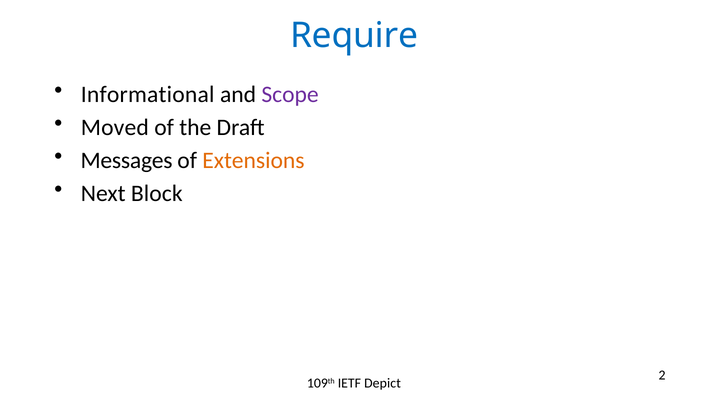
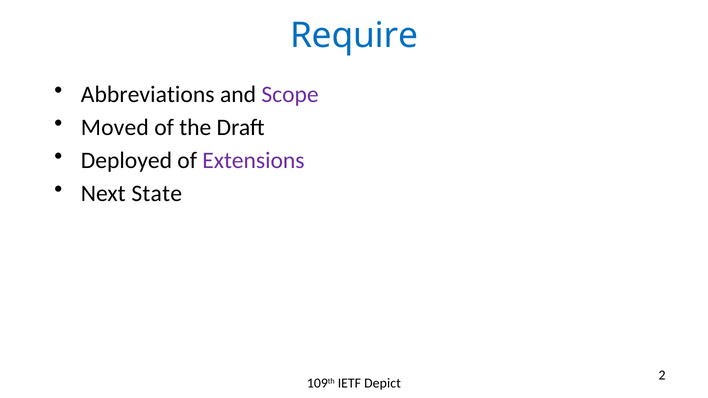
Informational: Informational -> Abbreviations (148, 95)
Messages: Messages -> Deployed (126, 161)
Extensions colour: orange -> purple (253, 161)
Block: Block -> State (157, 194)
